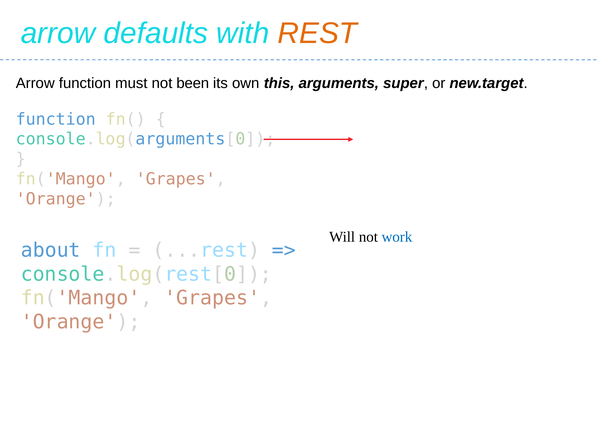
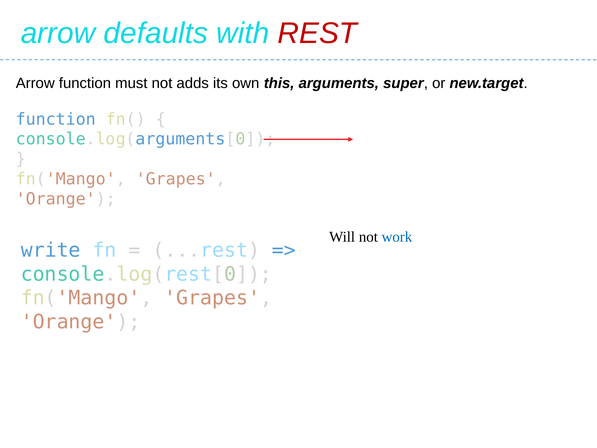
REST colour: orange -> red (317, 33)
been: been -> adds (193, 83)
about: about -> write (51, 250)
